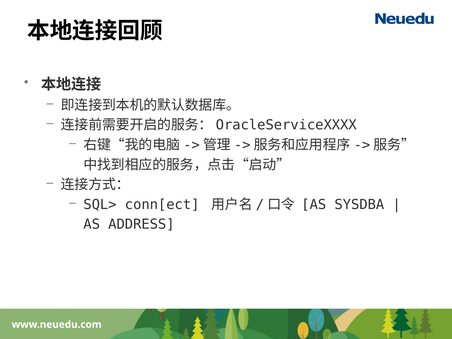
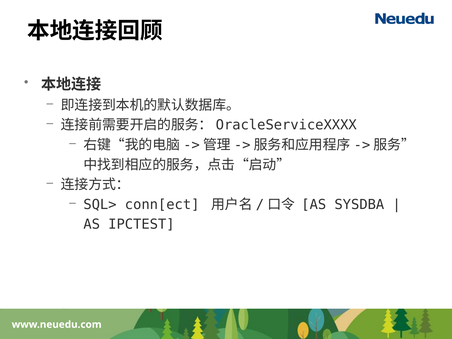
ADDRESS: ADDRESS -> IPCTEST (141, 224)
